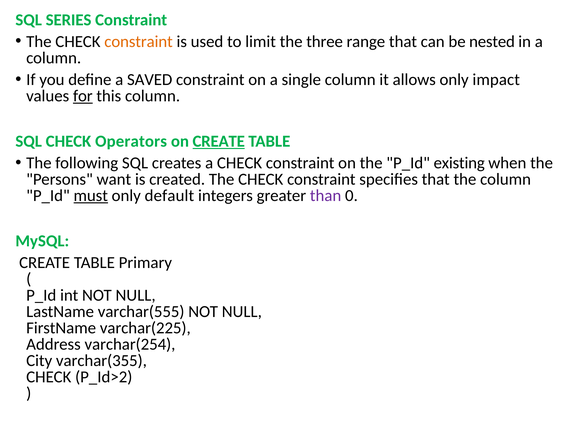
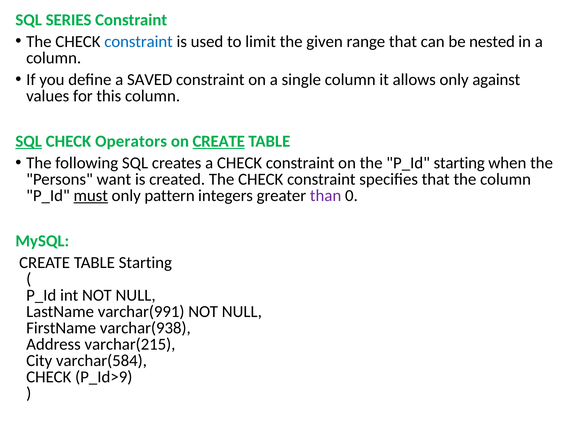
constraint colour: orange -> blue (139, 42)
three: three -> given (325, 42)
impact: impact -> against (496, 80)
for underline: present -> none (83, 96)
SQL underline: none -> present (29, 142)
P_Id existing: existing -> starting (459, 163)
default: default -> pattern (170, 196)
TABLE Primary: Primary -> Starting (145, 263)
varchar(555: varchar(555 -> varchar(991 (141, 312)
varchar(225: varchar(225 -> varchar(938 (145, 329)
varchar(254: varchar(254 -> varchar(215 (130, 345)
varchar(355: varchar(355 -> varchar(584 (101, 361)
P_Id>2: P_Id>2 -> P_Id>9 (104, 378)
